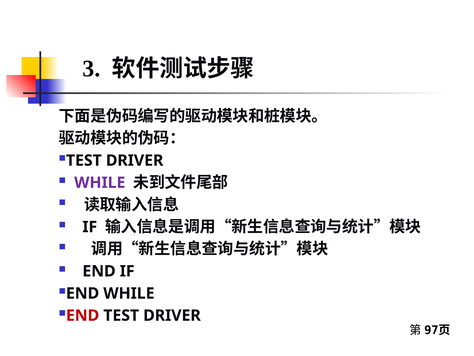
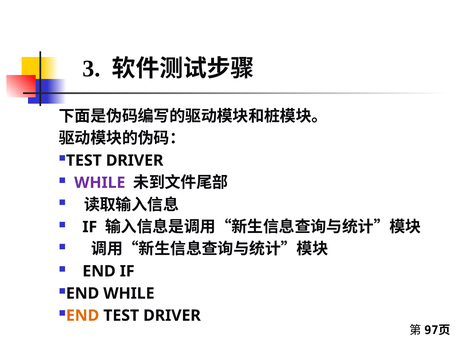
END colour: red -> orange (83, 315)
